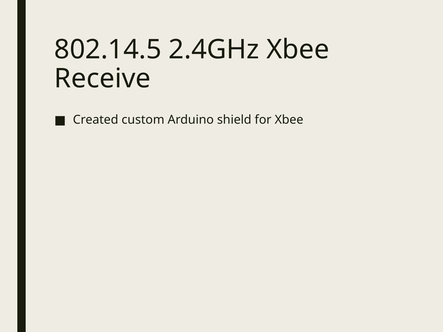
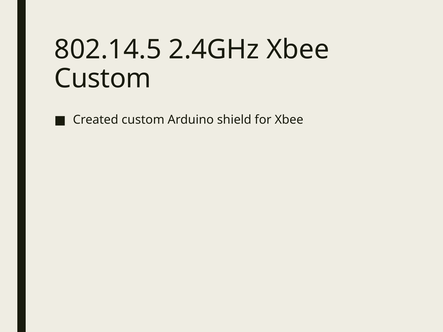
Receive: Receive -> Custom (103, 79)
